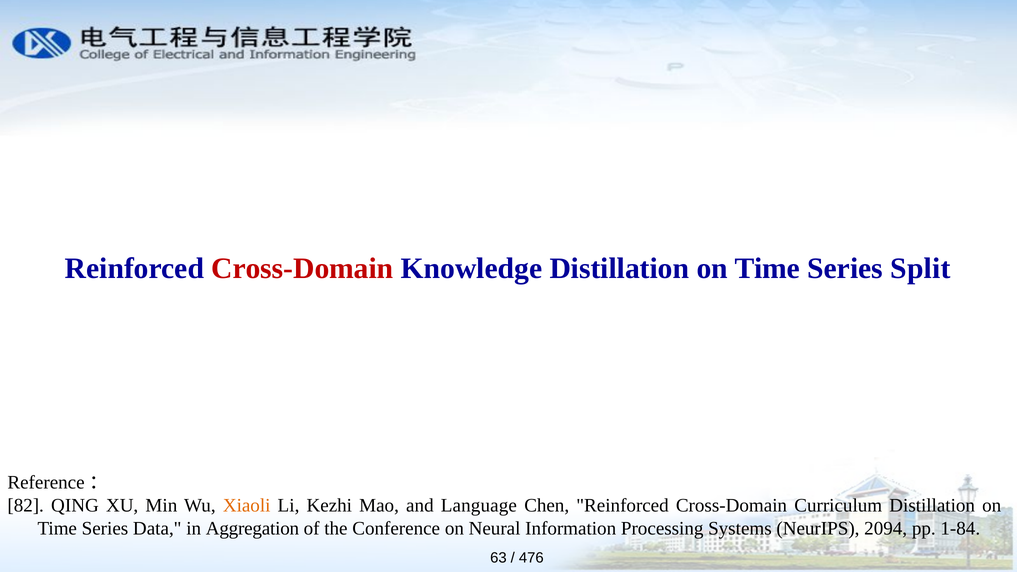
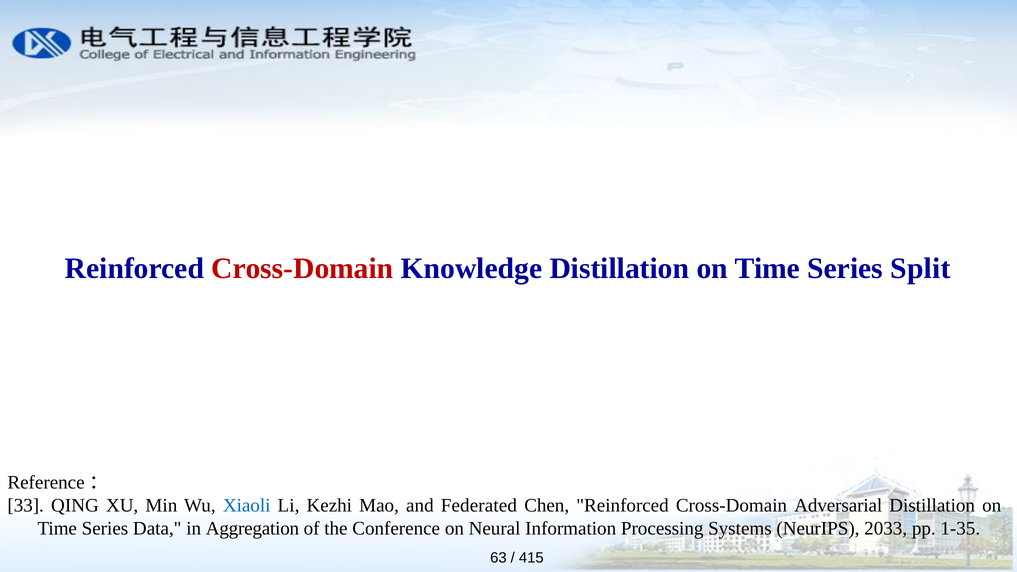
82: 82 -> 33 (26, 505)
Xiaoli colour: orange -> blue (247, 505)
Language: Language -> Federated (479, 505)
Curriculum: Curriculum -> Adversarial (838, 505)
2094: 2094 -> 2033 (886, 528)
1-84: 1-84 -> 1-35 (960, 528)
476: 476 -> 415 (531, 558)
